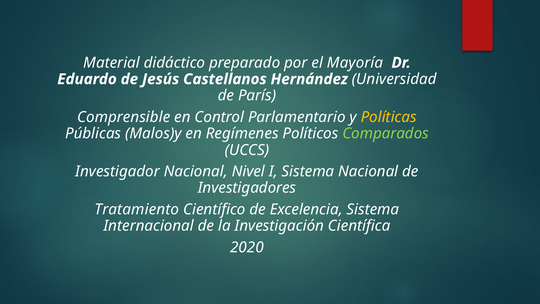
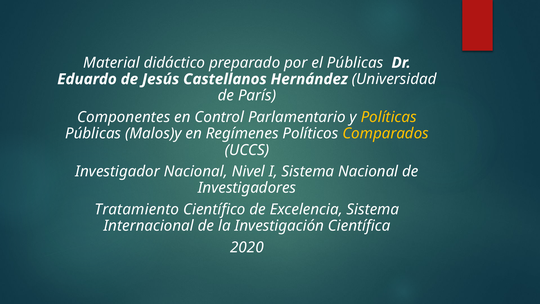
el Mayoría: Mayoría -> Públicas (355, 63)
Comprensible: Comprensible -> Componentes (124, 117)
Comparados colour: light green -> yellow (386, 133)
